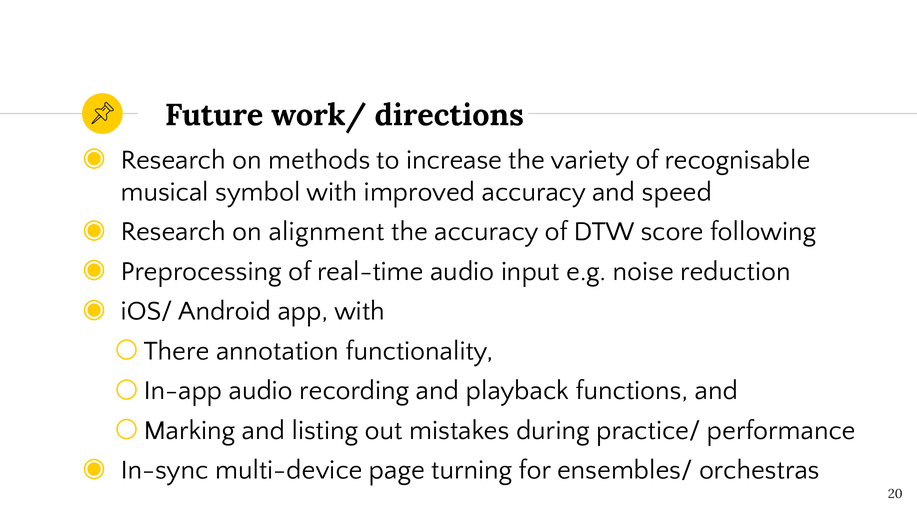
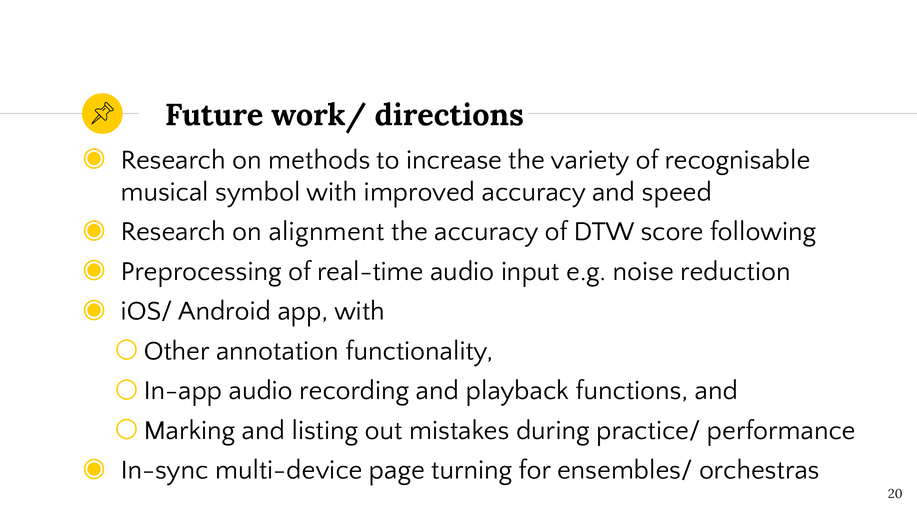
There: There -> Other (177, 351)
